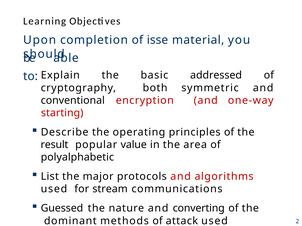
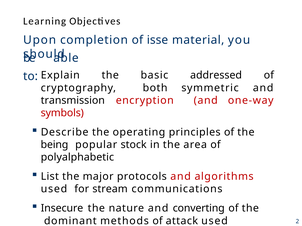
conventional: conventional -> transmission (73, 101)
starting: starting -> symbols (62, 113)
result: result -> being (54, 145)
value: value -> stock (134, 145)
Guessed: Guessed -> Insecure (62, 209)
